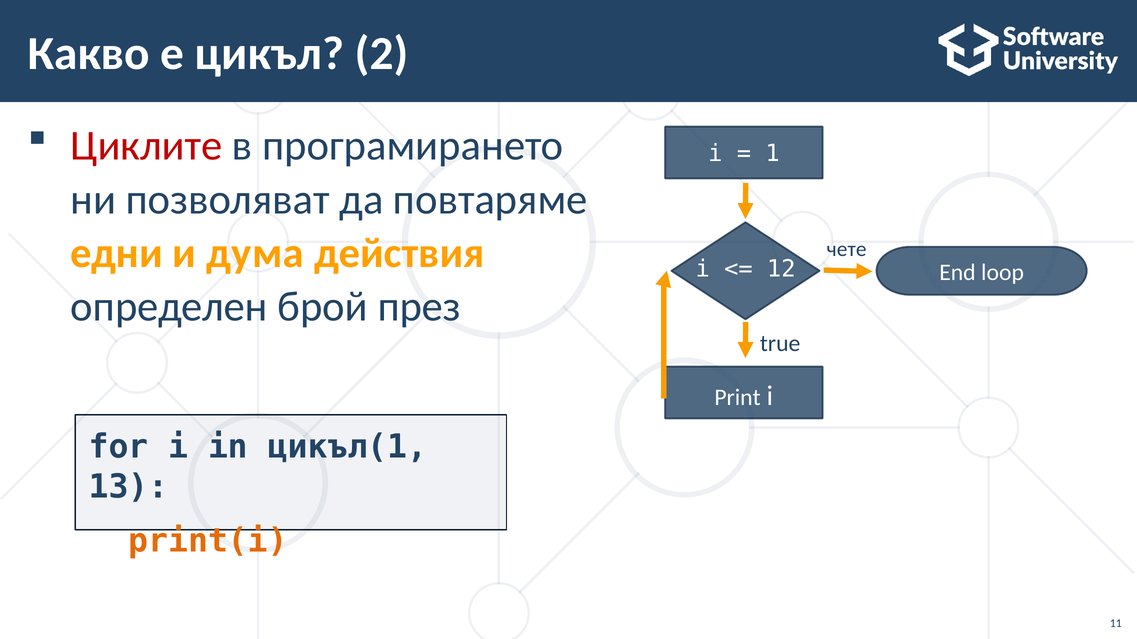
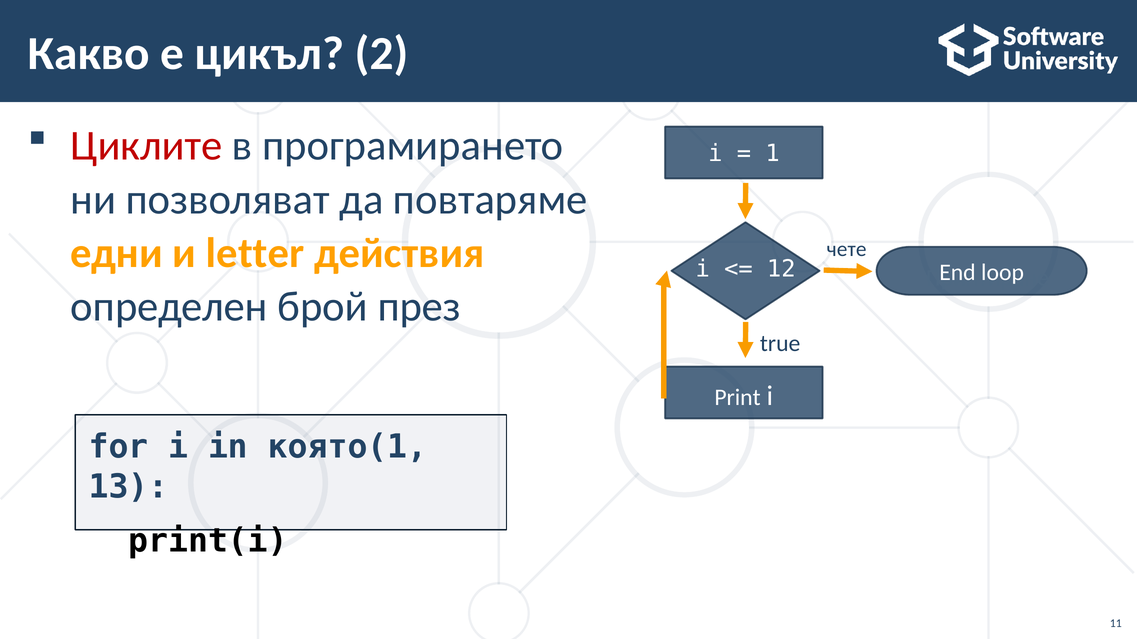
дума: дума -> letter (255, 253)
цикъл(1: цикъл(1 -> която(1 (348, 447)
print(i colour: orange -> black (208, 541)
